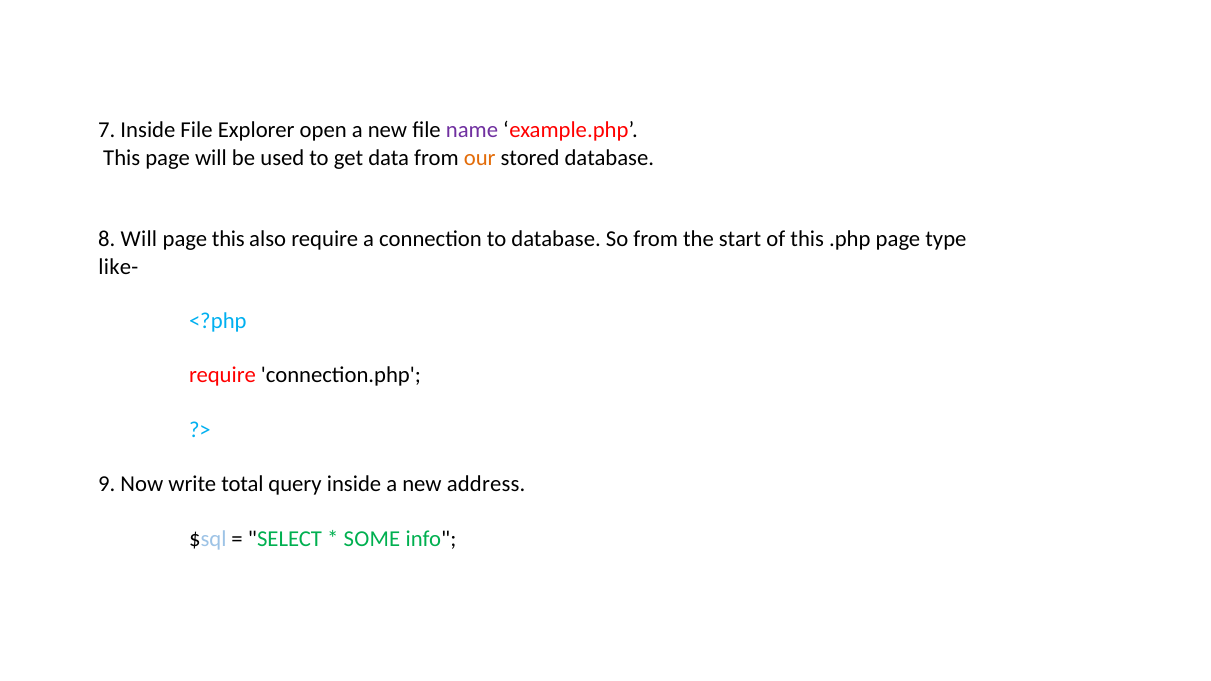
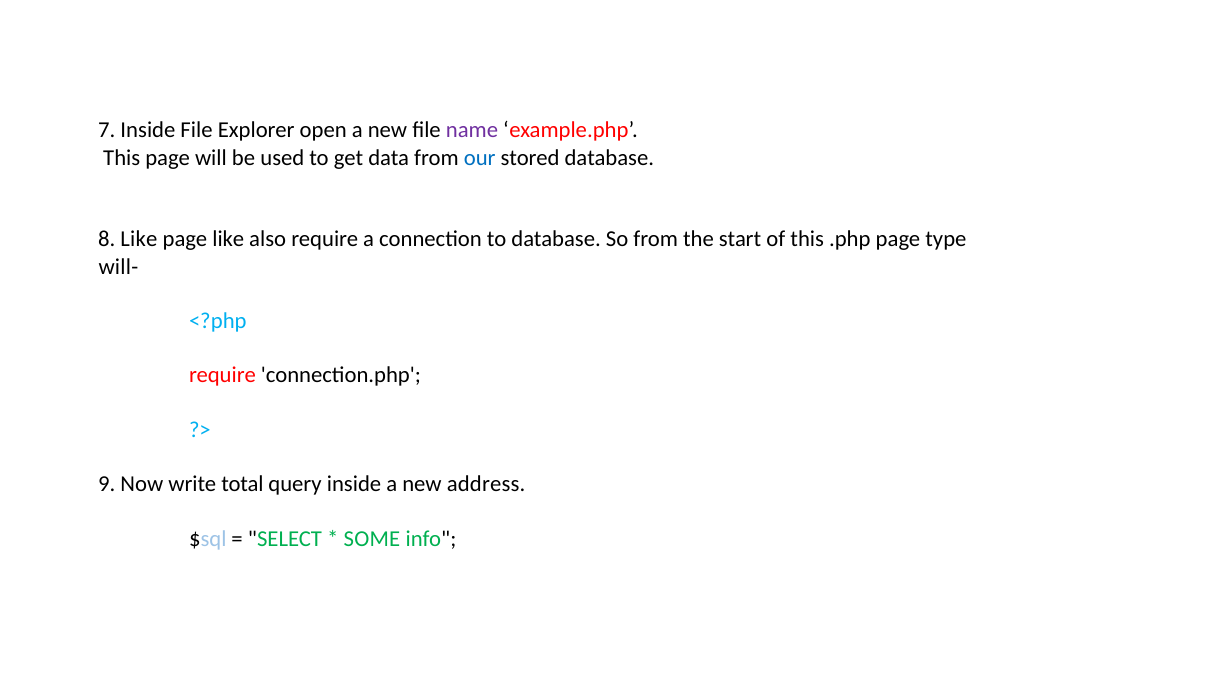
our colour: orange -> blue (480, 158)
8 Will: Will -> Like (139, 239)
page this: this -> like (228, 239)
like-: like- -> will- (118, 267)
